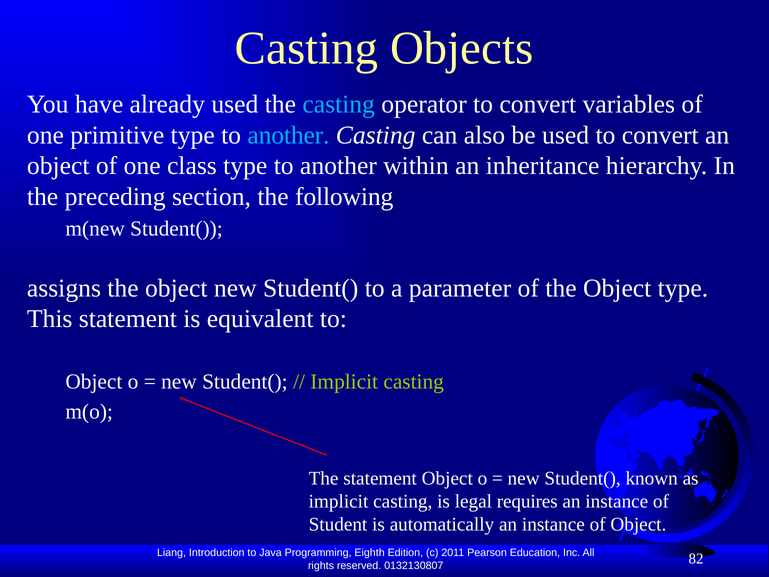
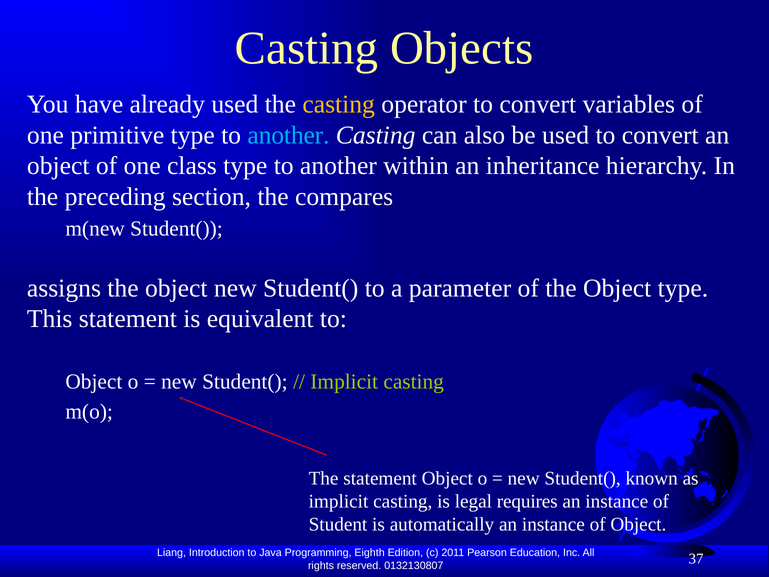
casting colour: light blue -> yellow (339, 104)
following: following -> compares (344, 197)
82: 82 -> 37 (696, 558)
